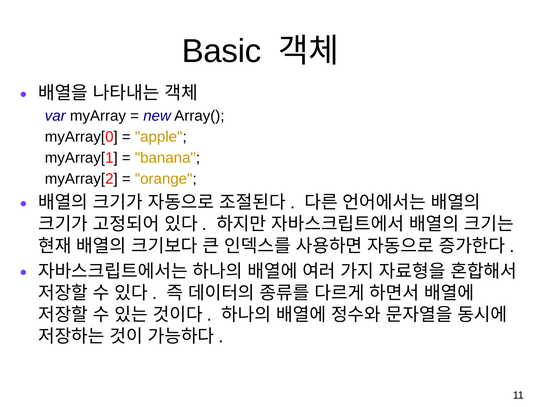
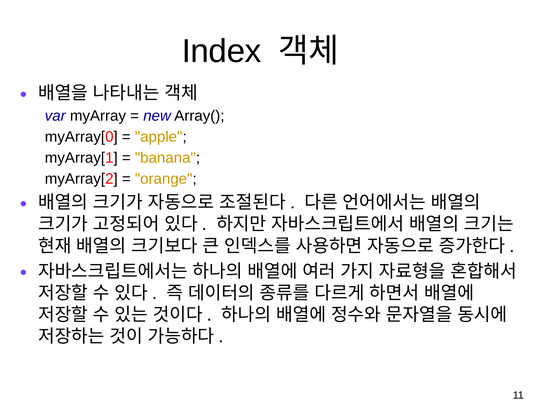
Basic: Basic -> Index (221, 51)
